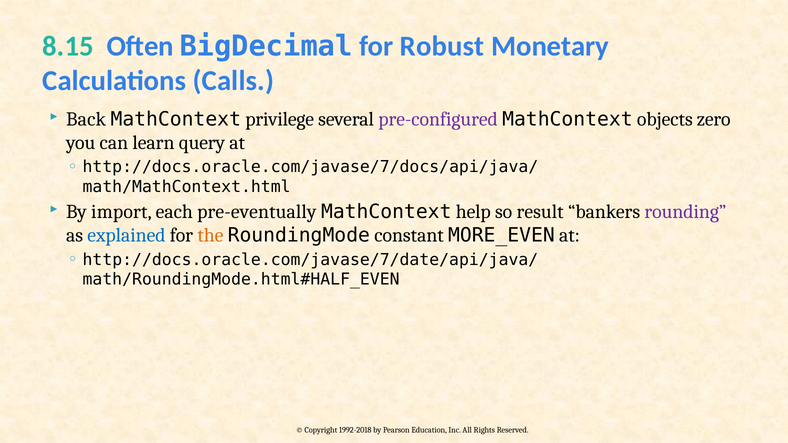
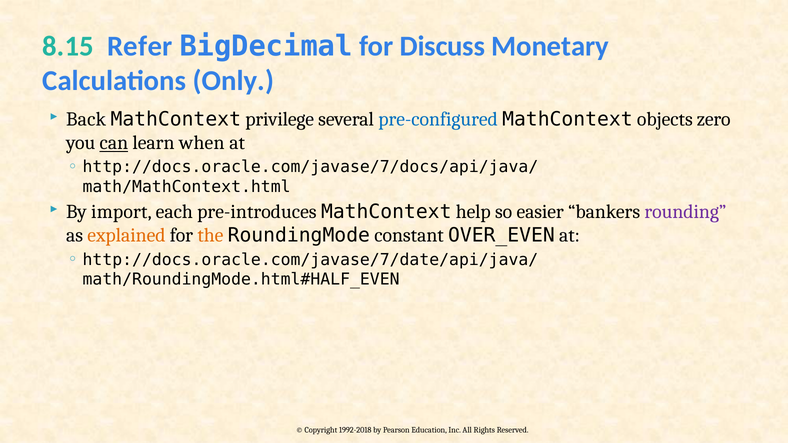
Often: Often -> Refer (140, 46)
Robust: Robust -> Discuss (442, 46)
Calls: Calls -> Only (233, 81)
pre-configured colour: purple -> blue (438, 119)
can underline: none -> present (114, 143)
query: query -> when (202, 143)
pre-eventually: pre-eventually -> pre-introduces (257, 212)
result: result -> easier (540, 212)
explained colour: blue -> orange (126, 236)
MORE_EVEN: MORE_EVEN -> OVER_EVEN (501, 236)
